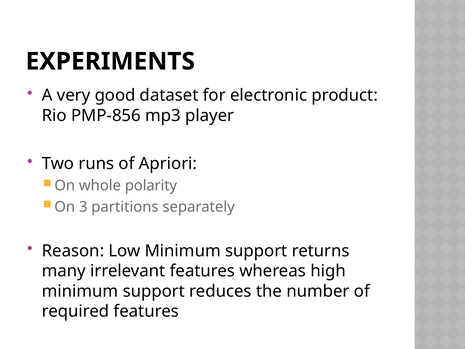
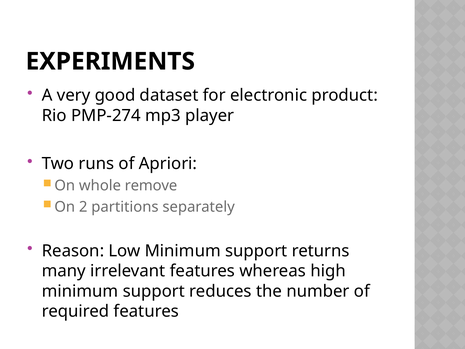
PMP-856: PMP-856 -> PMP-274 (106, 116)
polarity: polarity -> remove (151, 186)
3: 3 -> 2 (83, 207)
